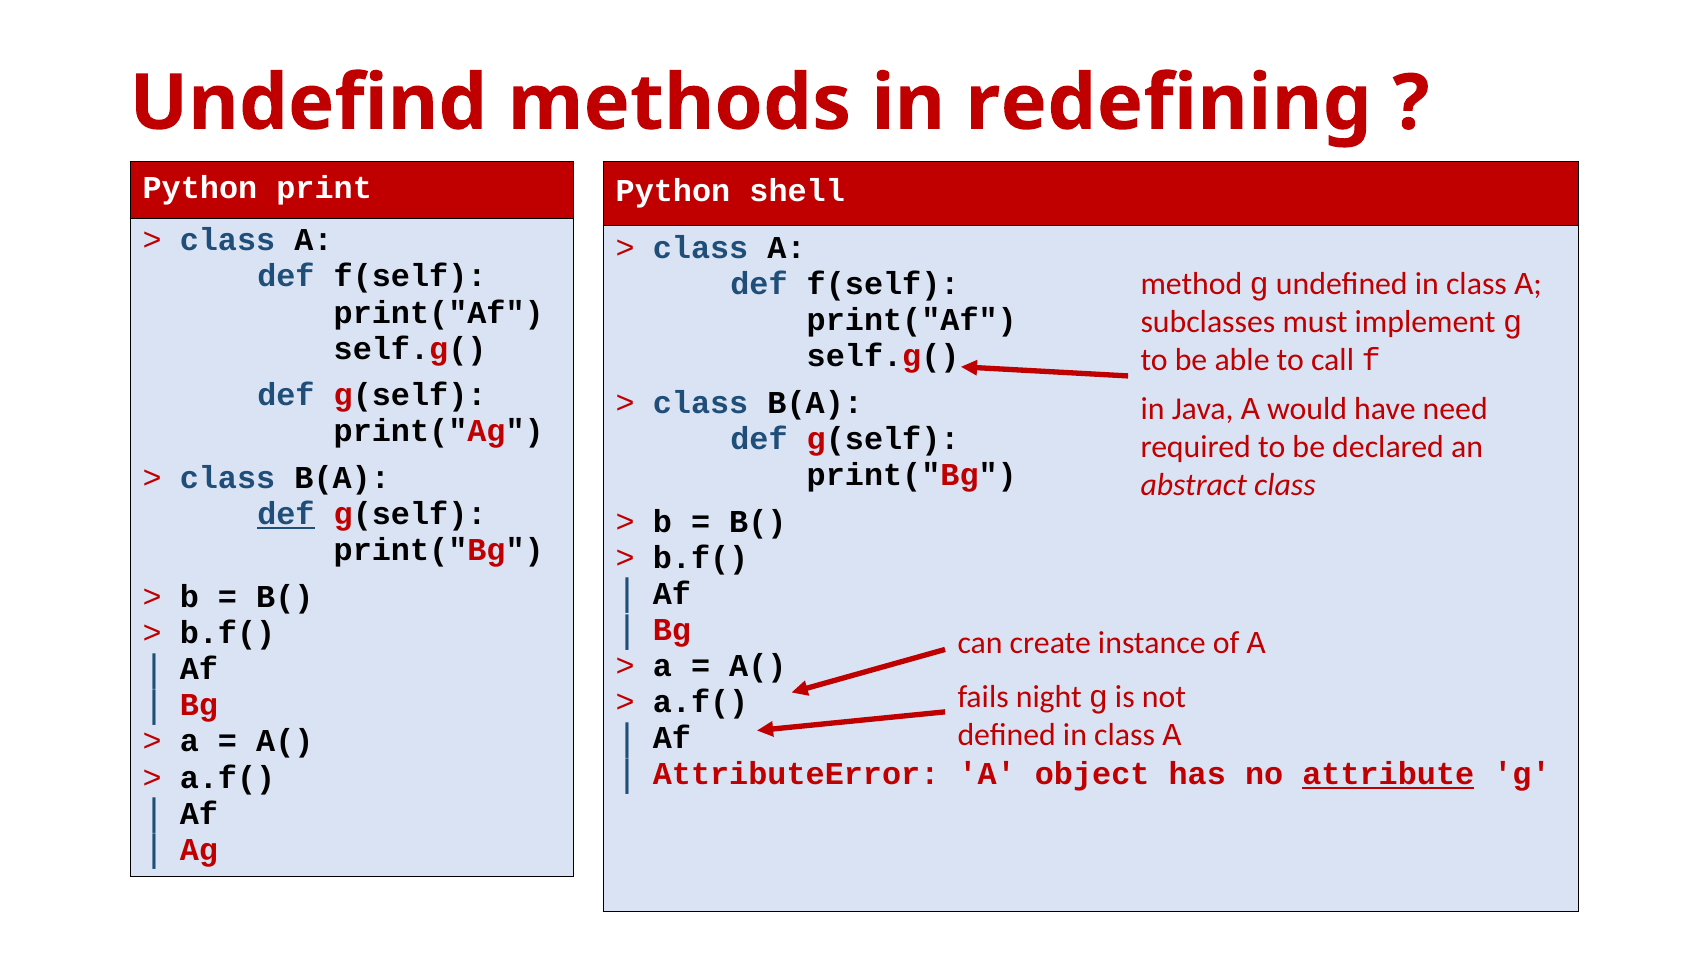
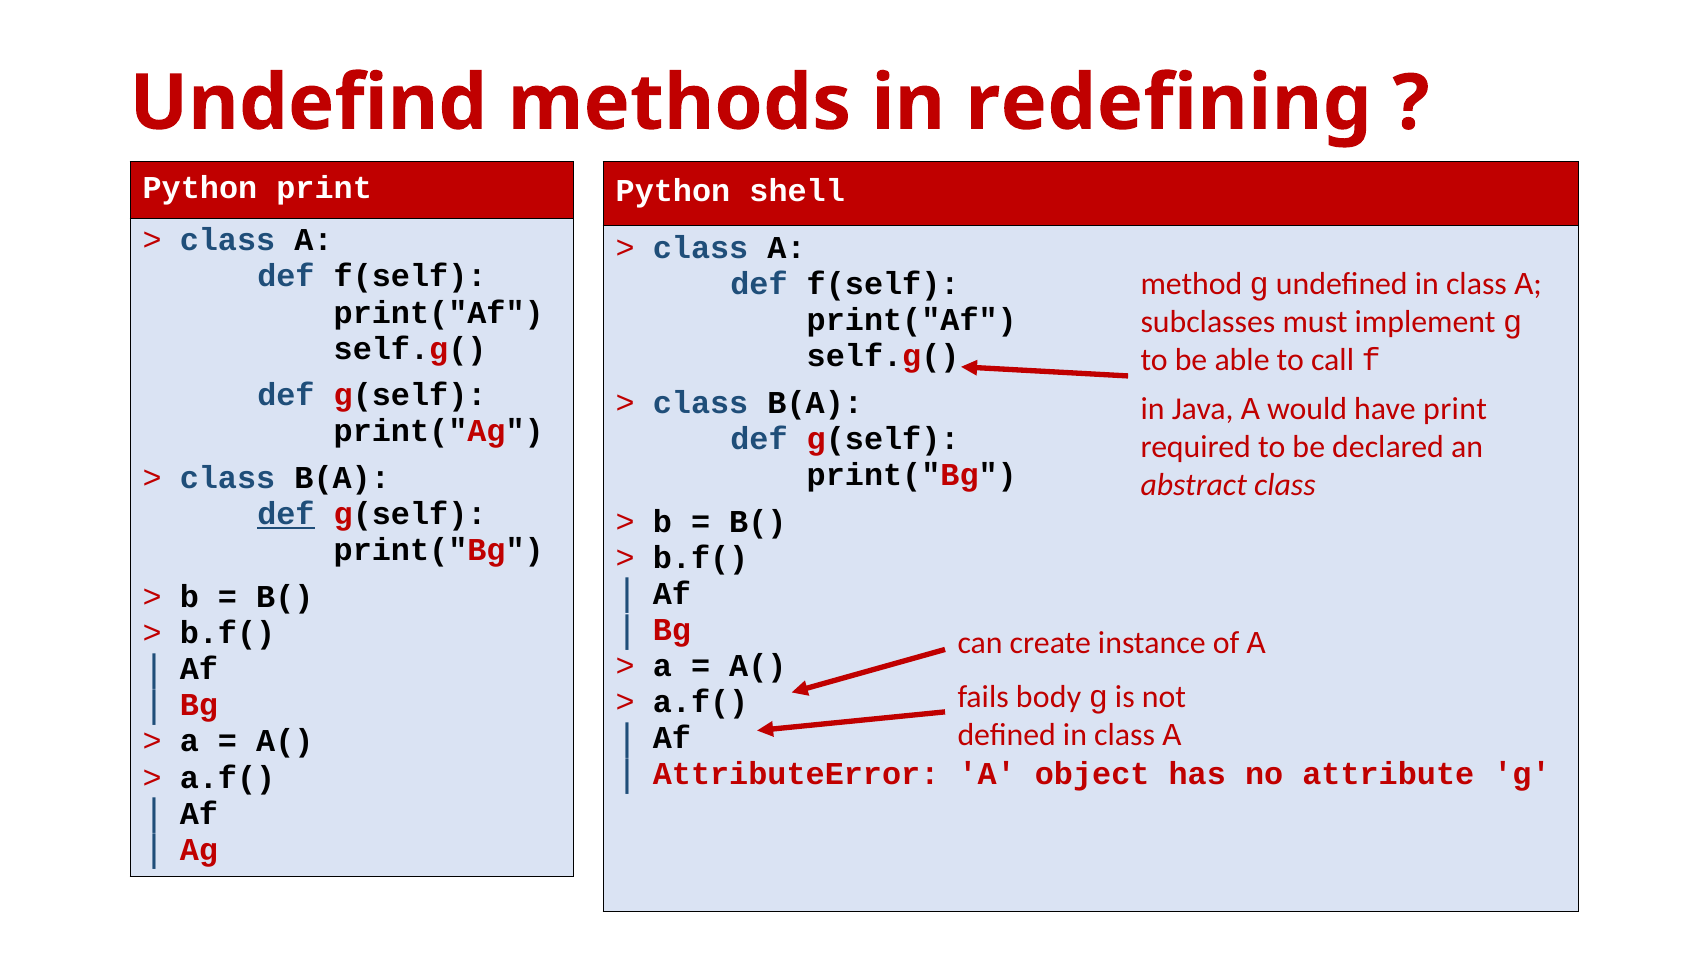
have need: need -> print (1455, 409)
night: night -> body (1049, 697)
attribute underline: present -> none (1388, 774)
